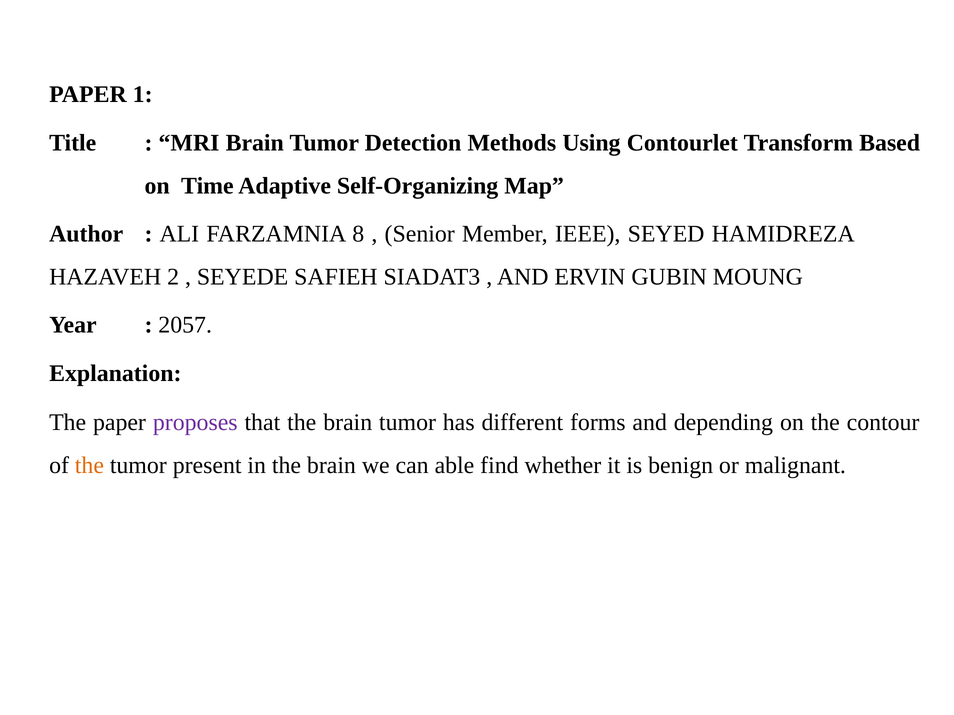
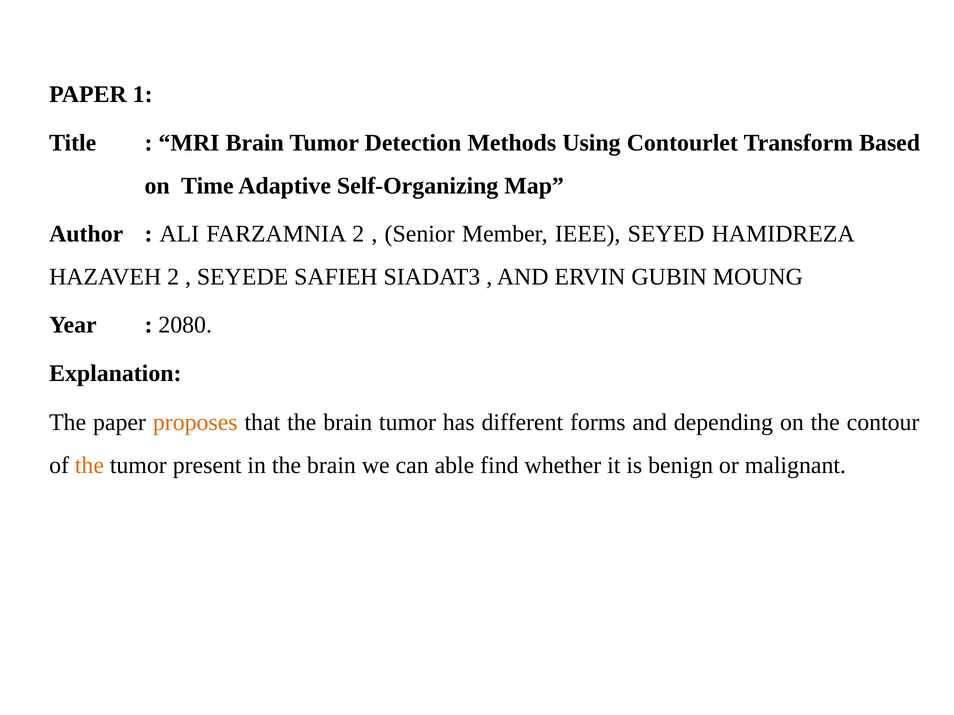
FARZAMNIA 8: 8 -> 2 (358, 234)
2057: 2057 -> 2080 (185, 325)
proposes colour: purple -> orange (195, 423)
